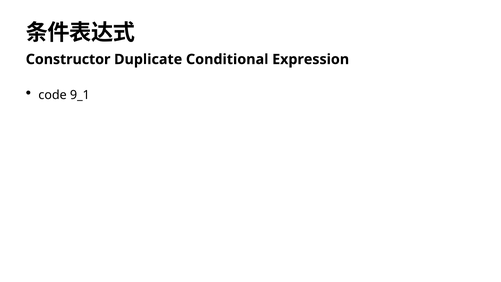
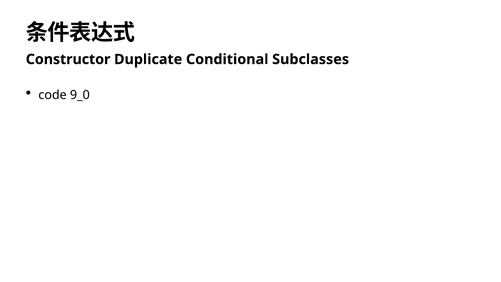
Expression: Expression -> Subclasses (311, 59)
9_1: 9_1 -> 9_0 (80, 95)
